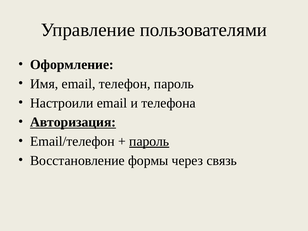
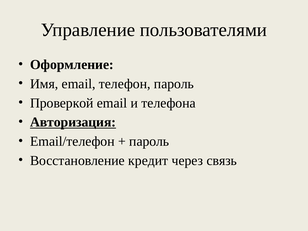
Настроили: Настроили -> Проверкой (62, 103)
пароль underline: present -> none (149, 141)
формы: формы -> кредит (148, 161)
